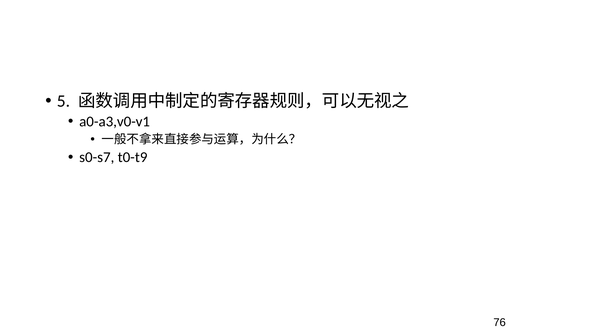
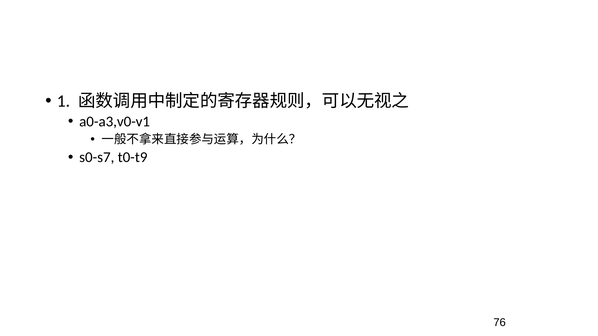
5: 5 -> 1 (63, 101)
